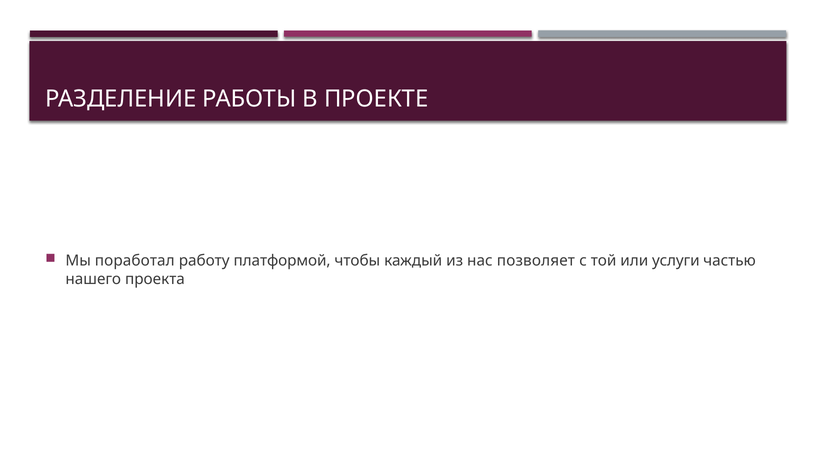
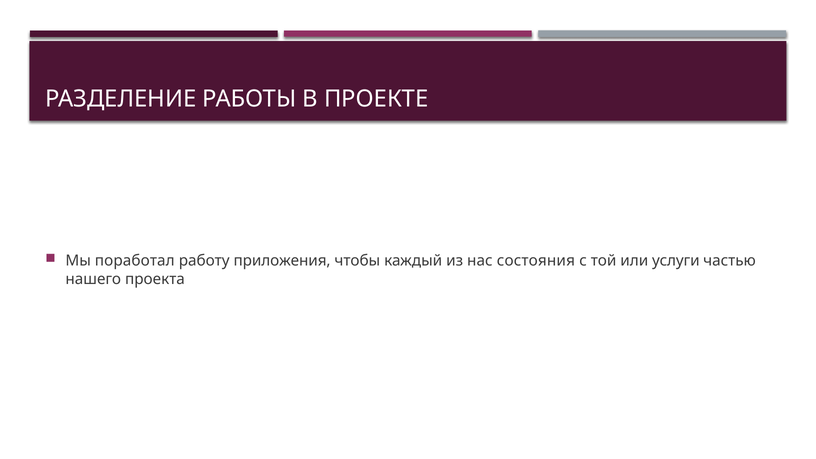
платформой: платформой -> приложения (282, 261)
позволяет: позволяет -> состояния (536, 261)
